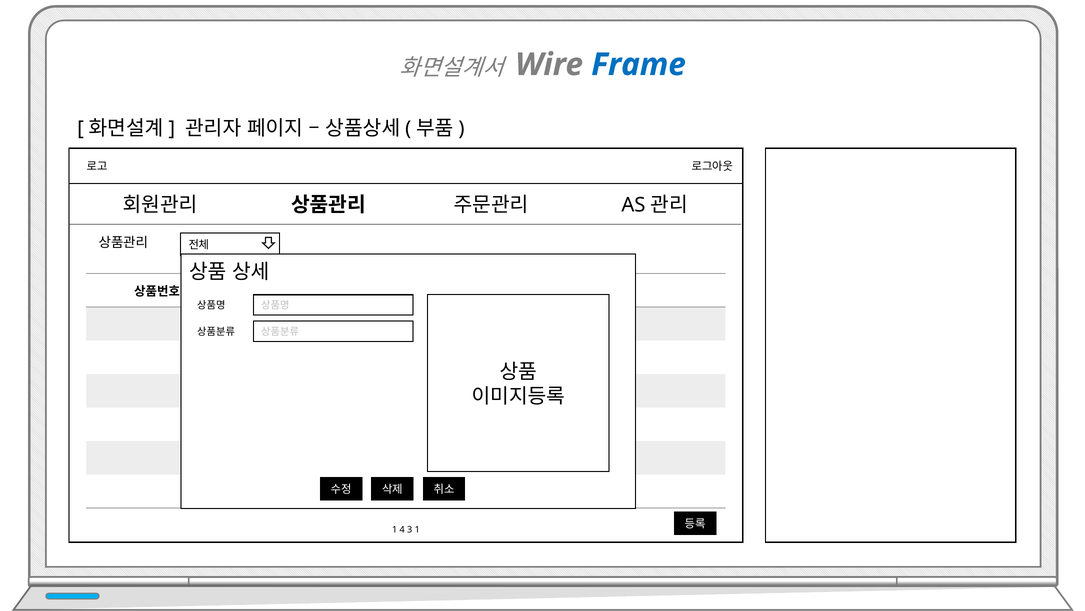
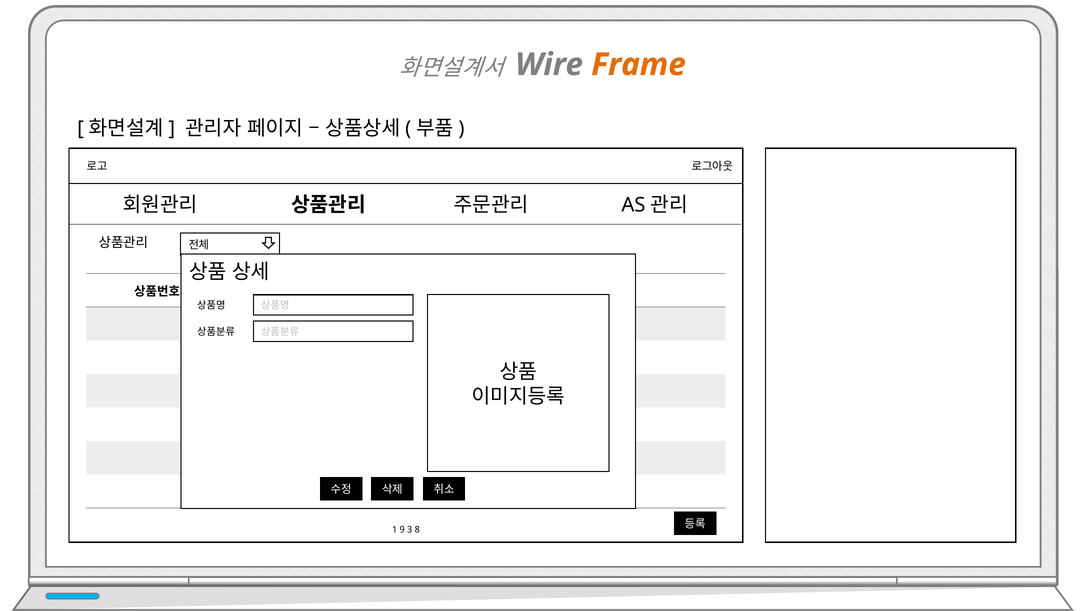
Frame colour: blue -> orange (639, 65)
4: 4 -> 9 (402, 529)
3 1: 1 -> 8 (417, 529)
